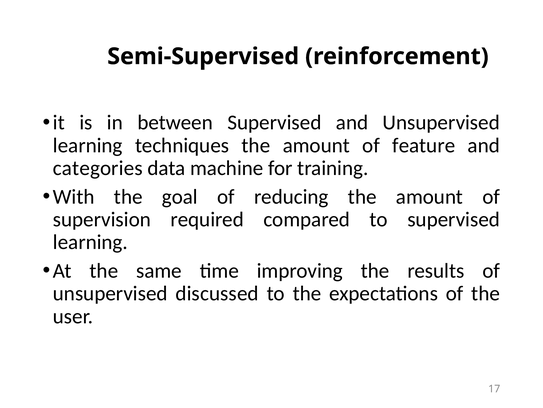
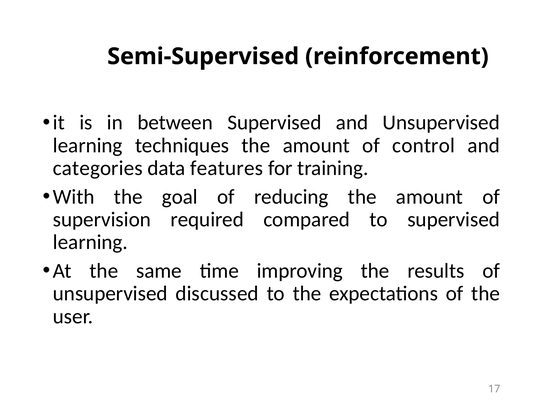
feature: feature -> control (424, 145)
machine: machine -> features (227, 168)
